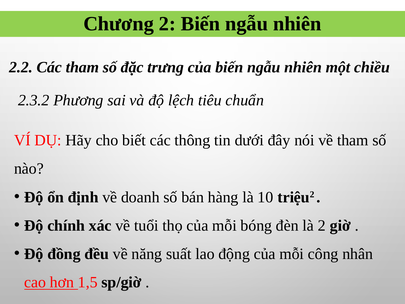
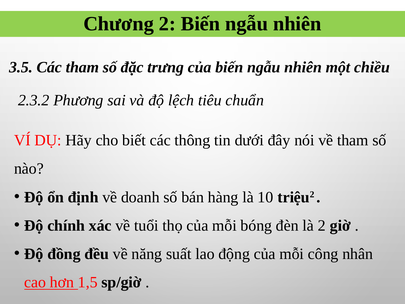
2.2: 2.2 -> 3.5 (21, 67)
